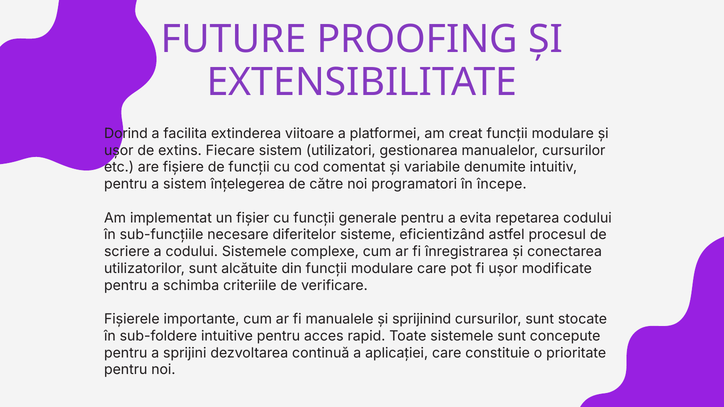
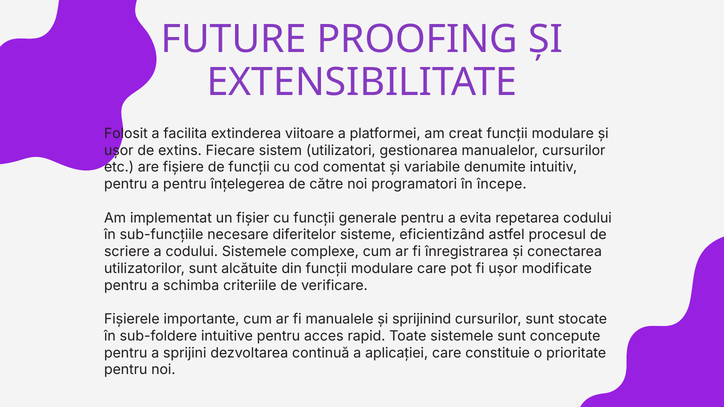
Dorind: Dorind -> Folosit (126, 134)
a sistem: sistem -> pentru (185, 184)
